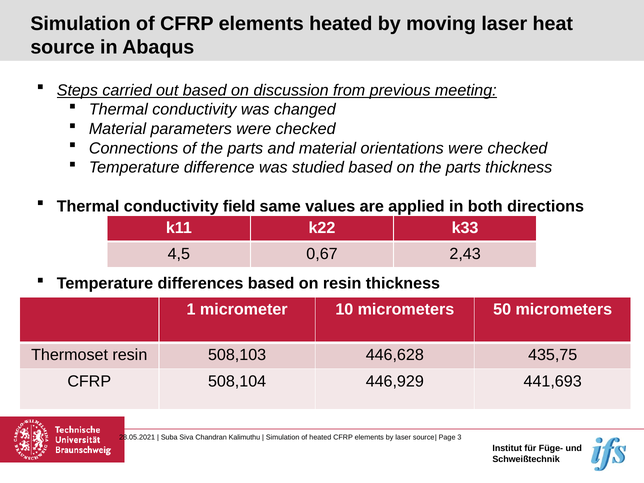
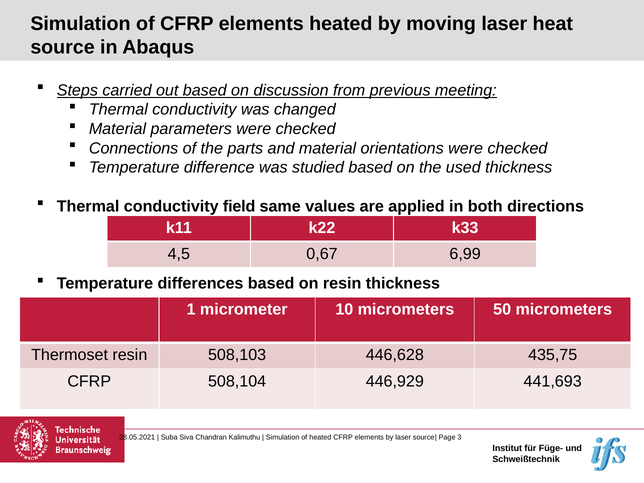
on the parts: parts -> used (463, 168)
2,43: 2,43 -> 6,99 (465, 254)
